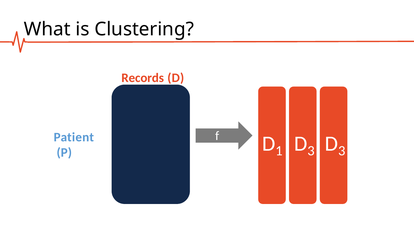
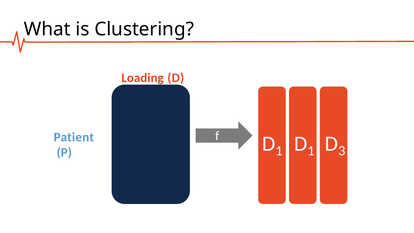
Records: Records -> Loading (143, 78)
1 3: 3 -> 1 (311, 151)
